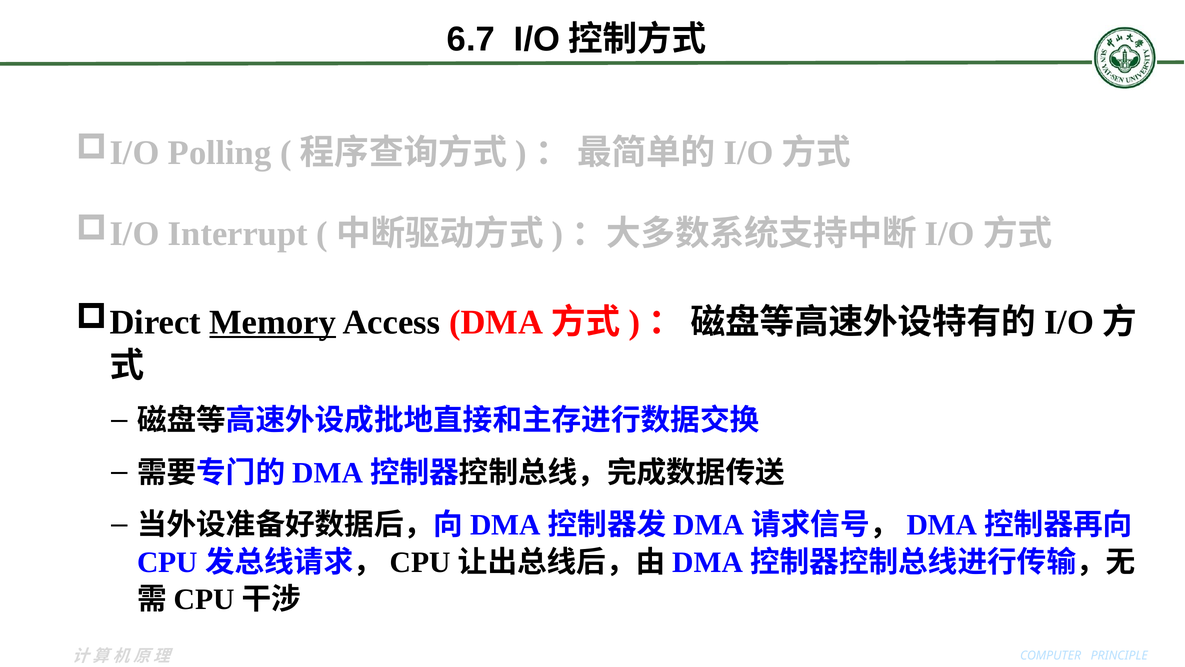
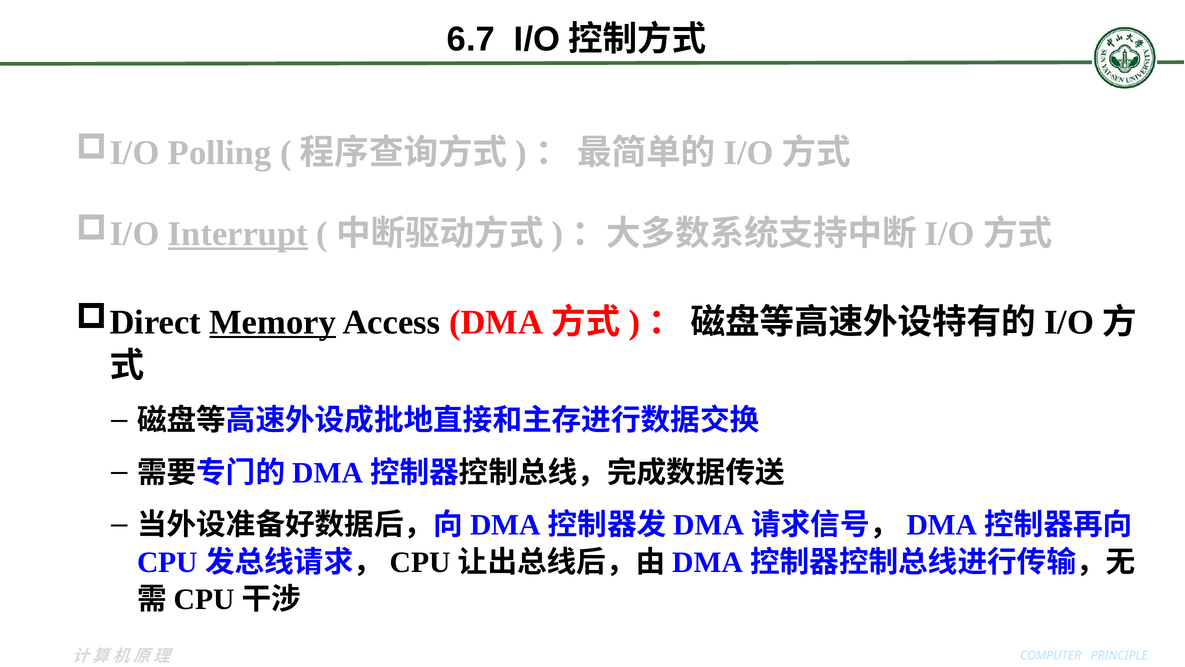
Interrupt underline: none -> present (238, 234)
